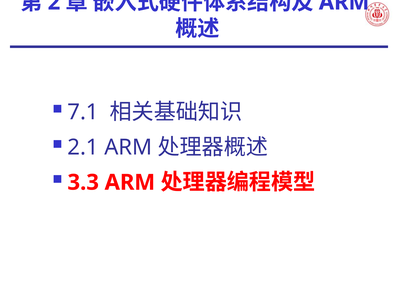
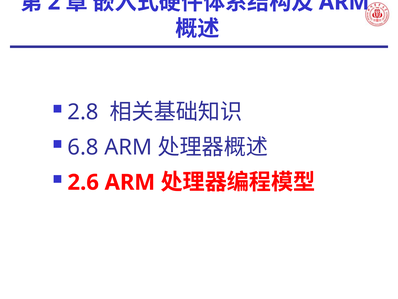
7.1: 7.1 -> 2.8 (83, 112)
2.1: 2.1 -> 6.8 (83, 147)
3.3: 3.3 -> 2.6 (83, 182)
